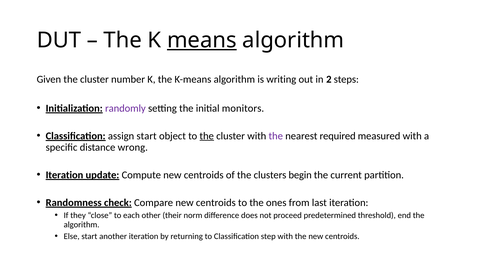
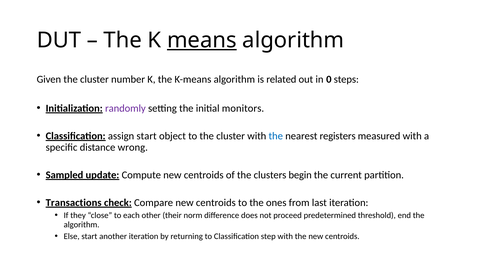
writing: writing -> related (281, 79)
2: 2 -> 0 (329, 79)
the underline: present -> none (207, 136)
the colour: purple -> blue (276, 136)
required: required -> registers (338, 136)
Iteration: Iteration -> Sampled (64, 175)
Randomness: Randomness -> Transactions (74, 203)
